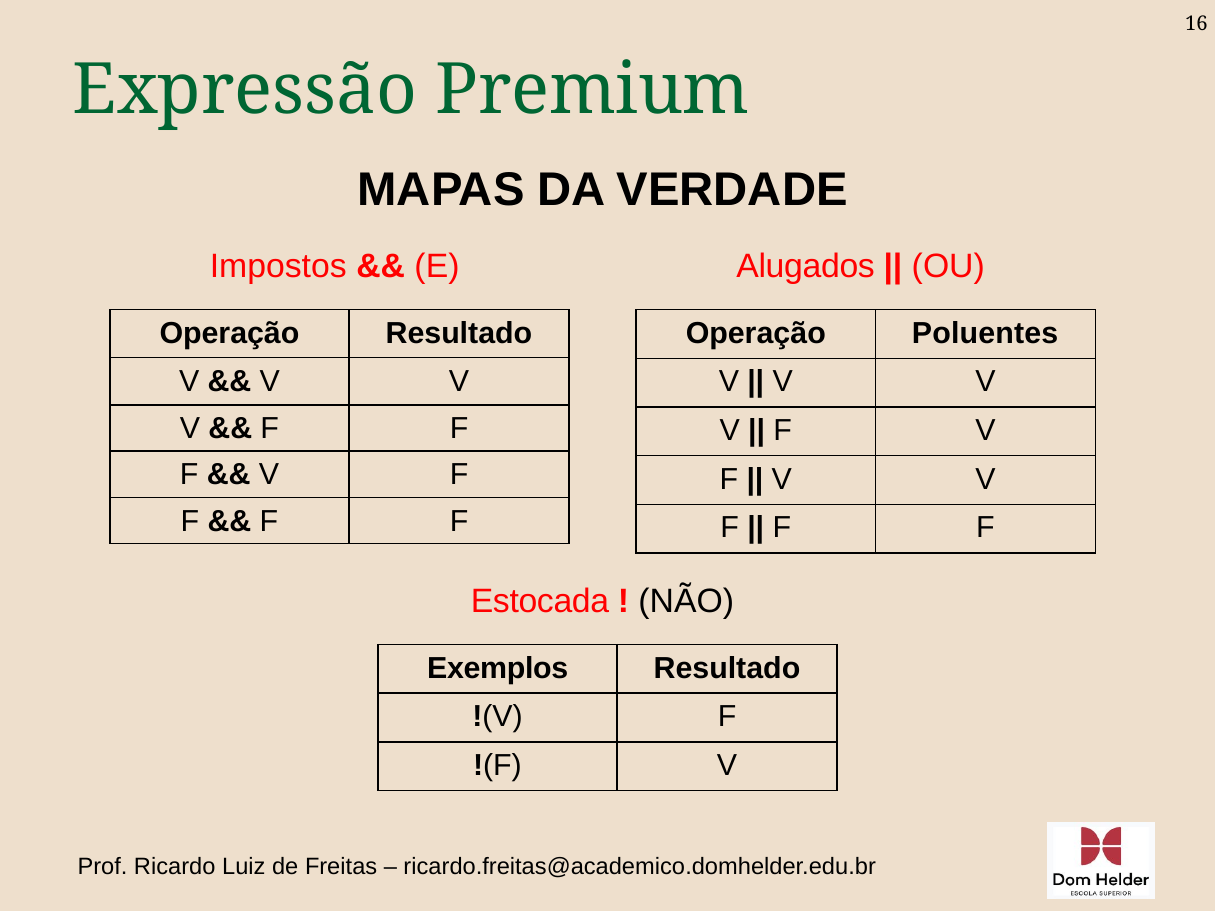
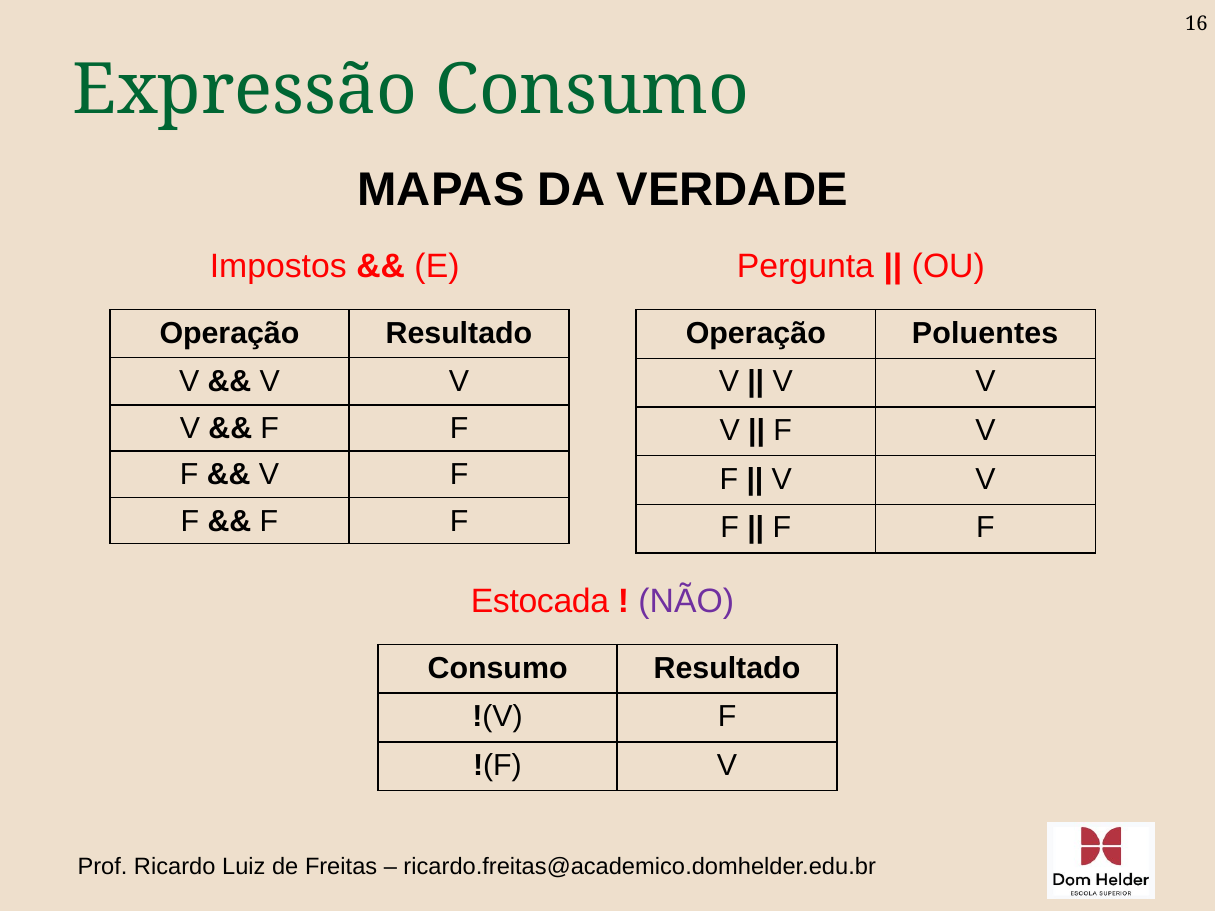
Expressão Premium: Premium -> Consumo (593, 90)
Alugados: Alugados -> Pergunta (805, 267)
NÃO colour: black -> purple (686, 602)
Exemplos: Exemplos -> Consumo (498, 668)
